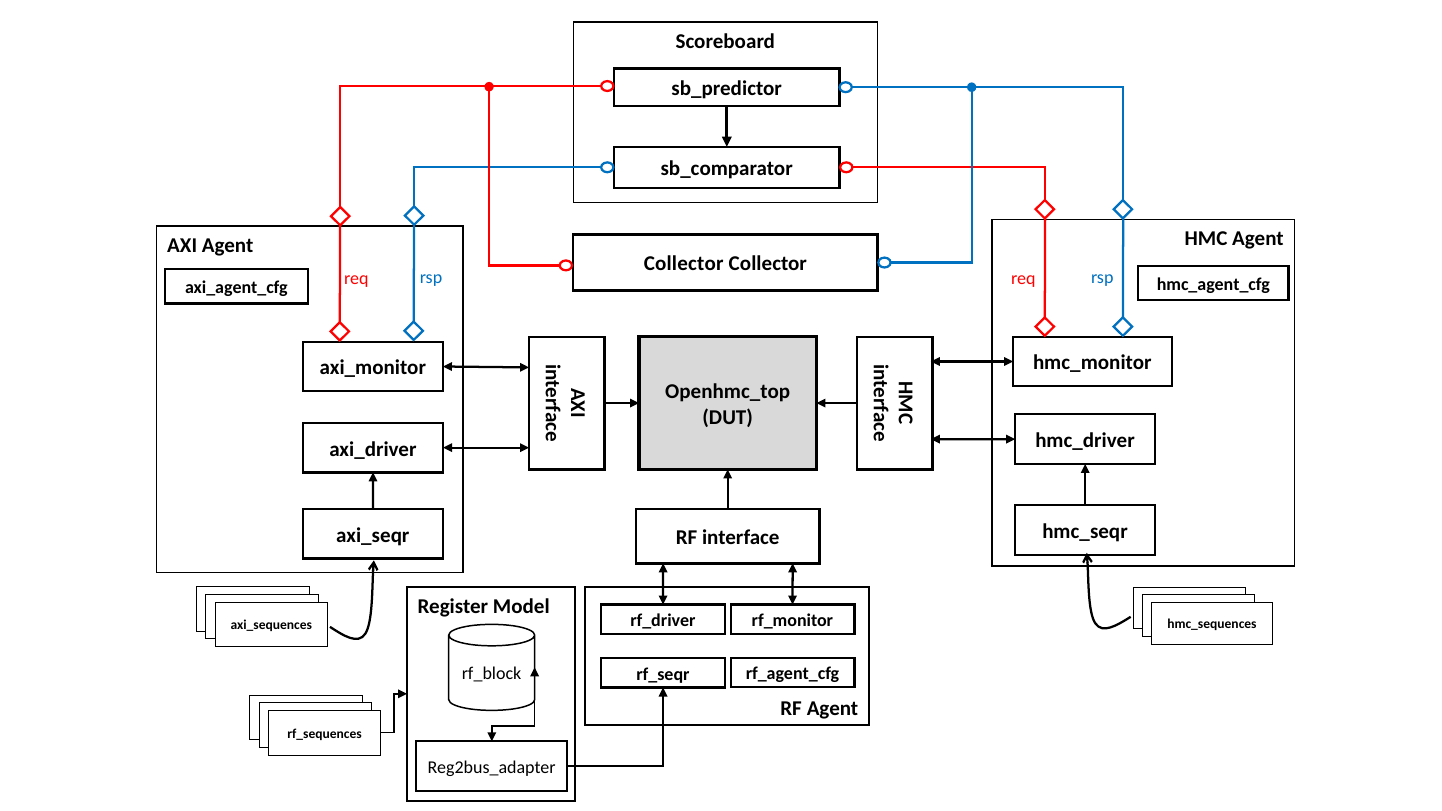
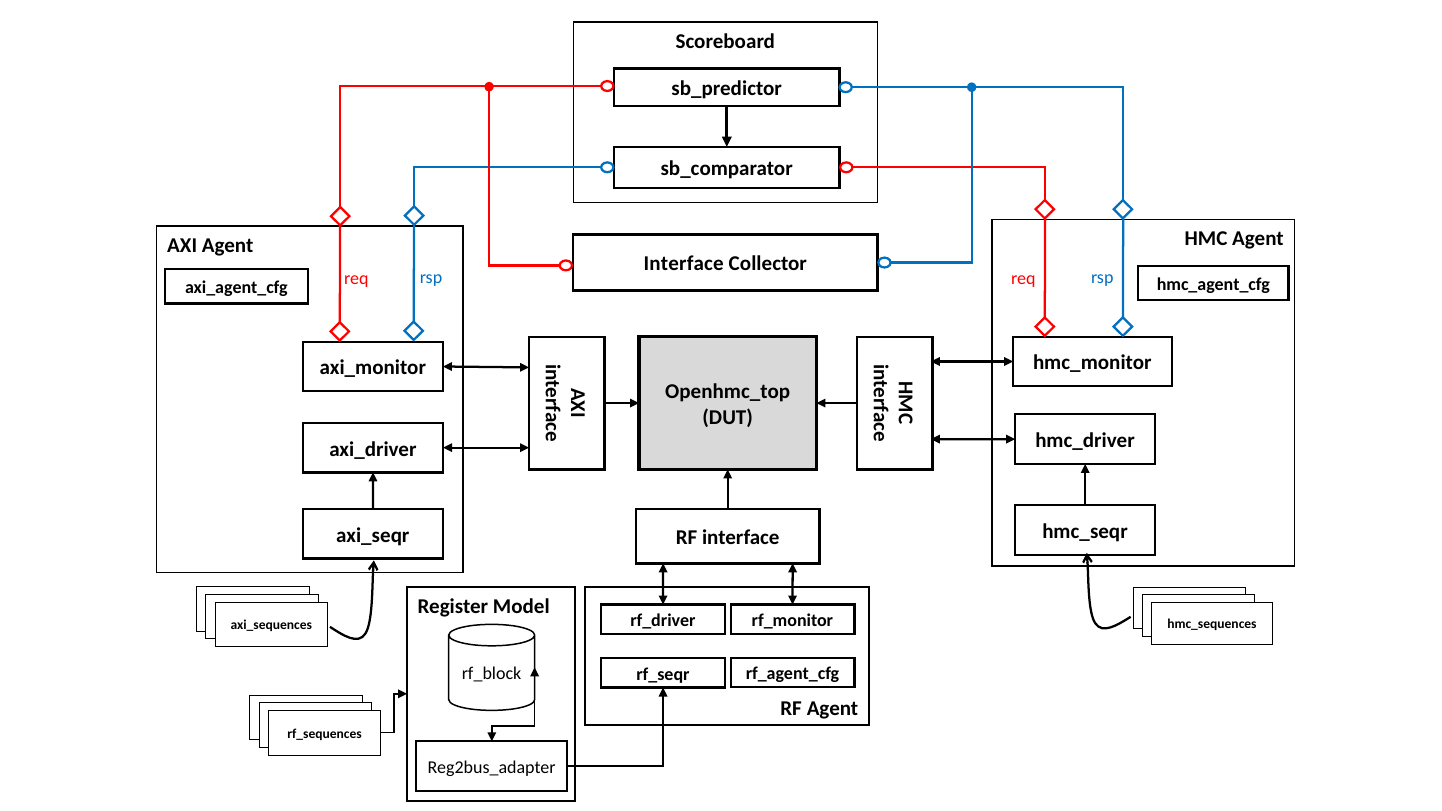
Collector: Collector -> Interface (684, 264)
